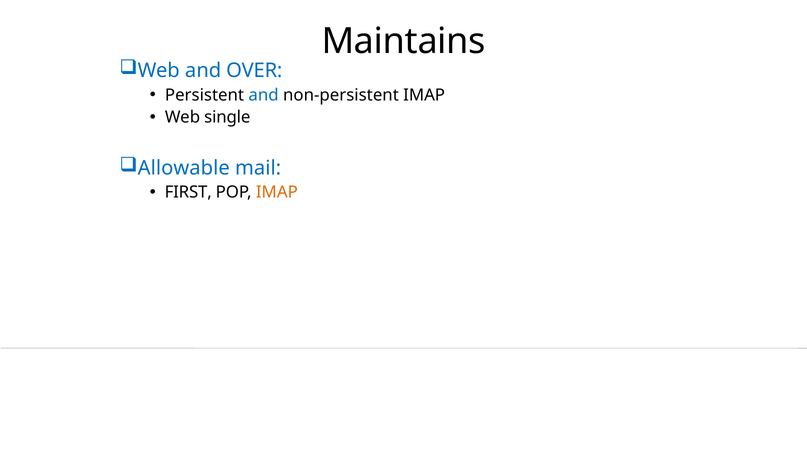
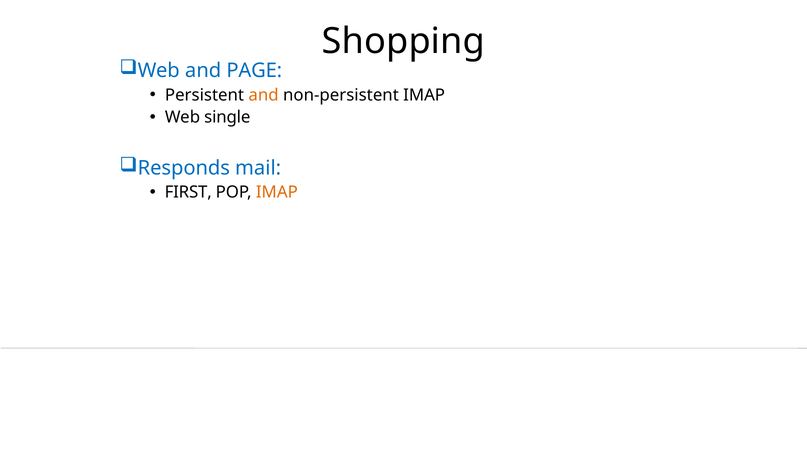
Maintains: Maintains -> Shopping (403, 41)
OVER: OVER -> PAGE (254, 71)
and colour: blue -> orange (264, 95)
Allowable: Allowable -> Responds (184, 168)
